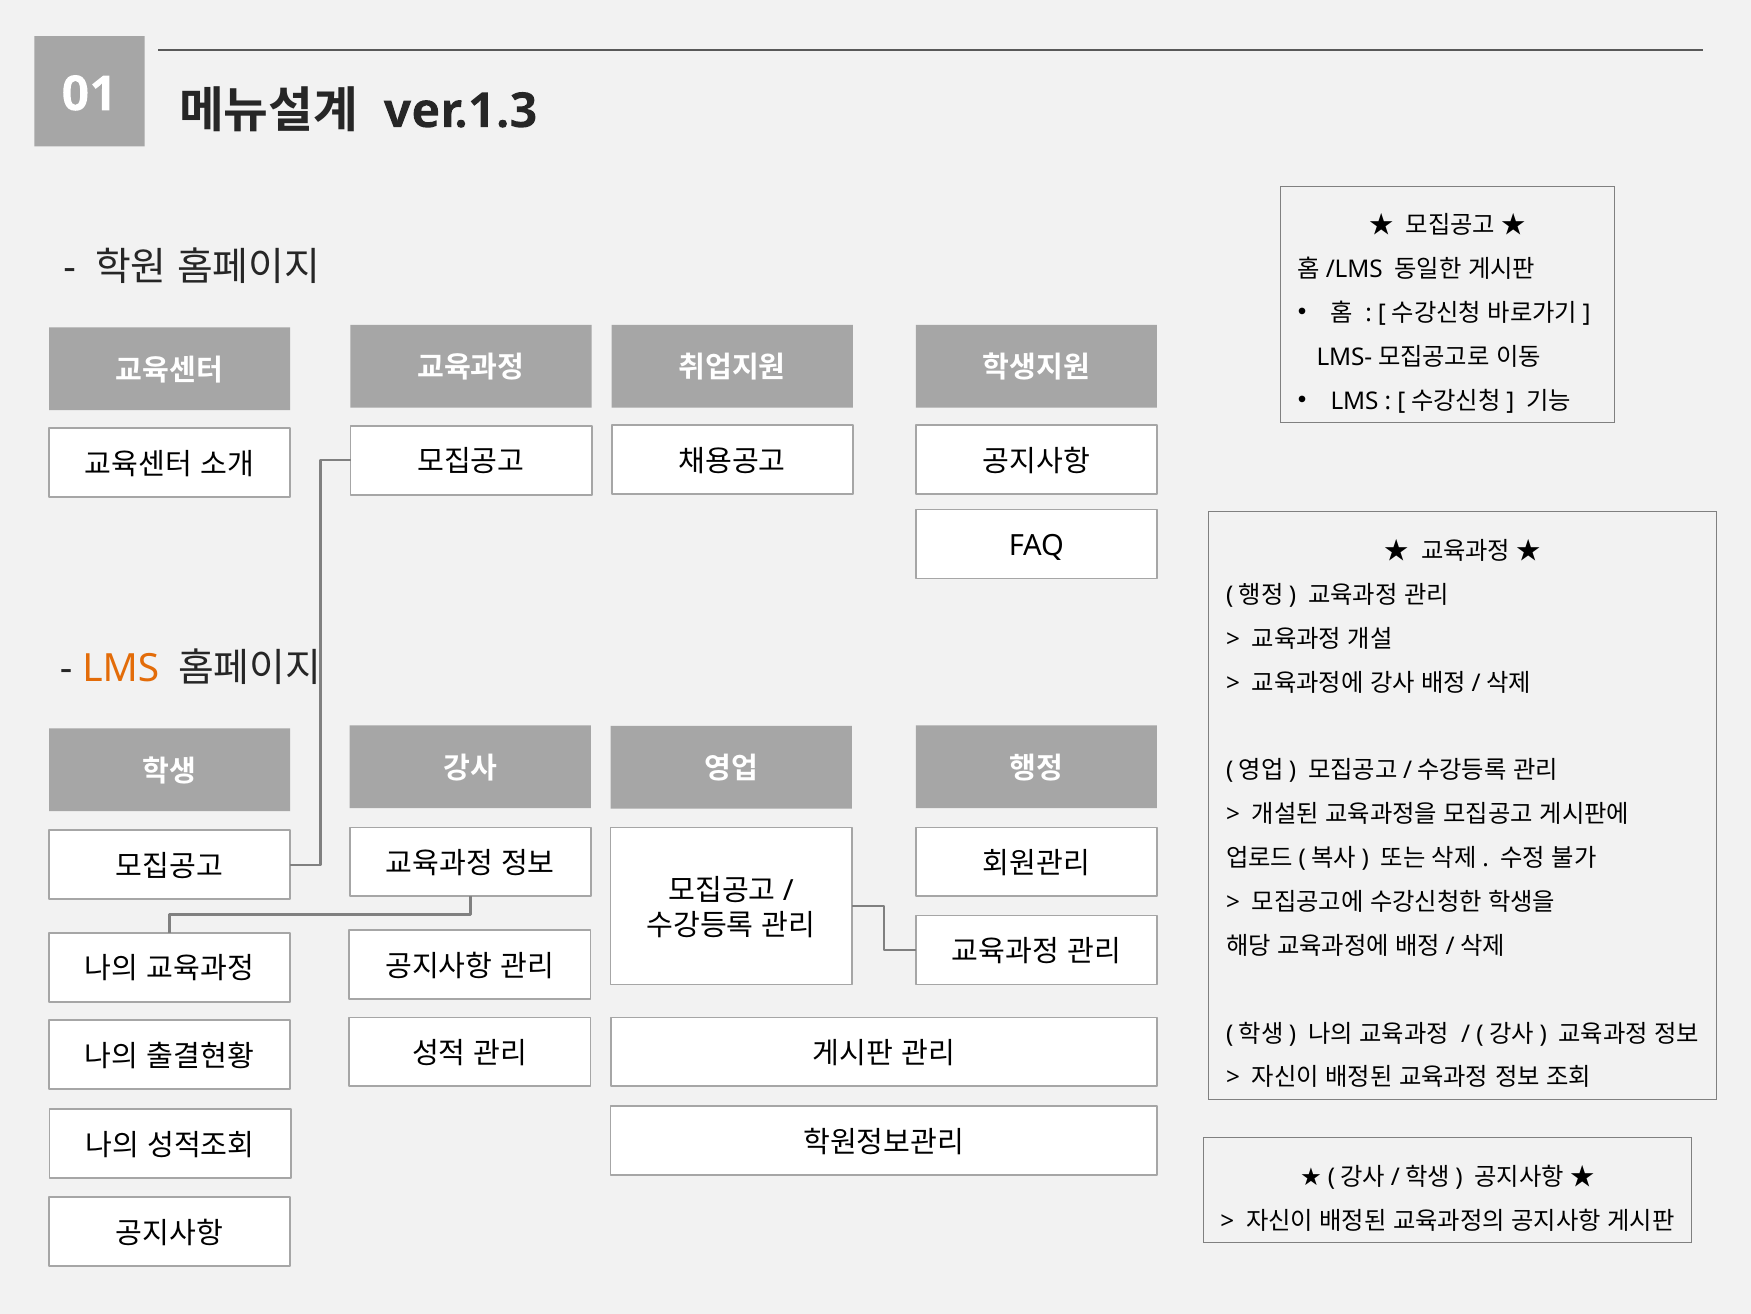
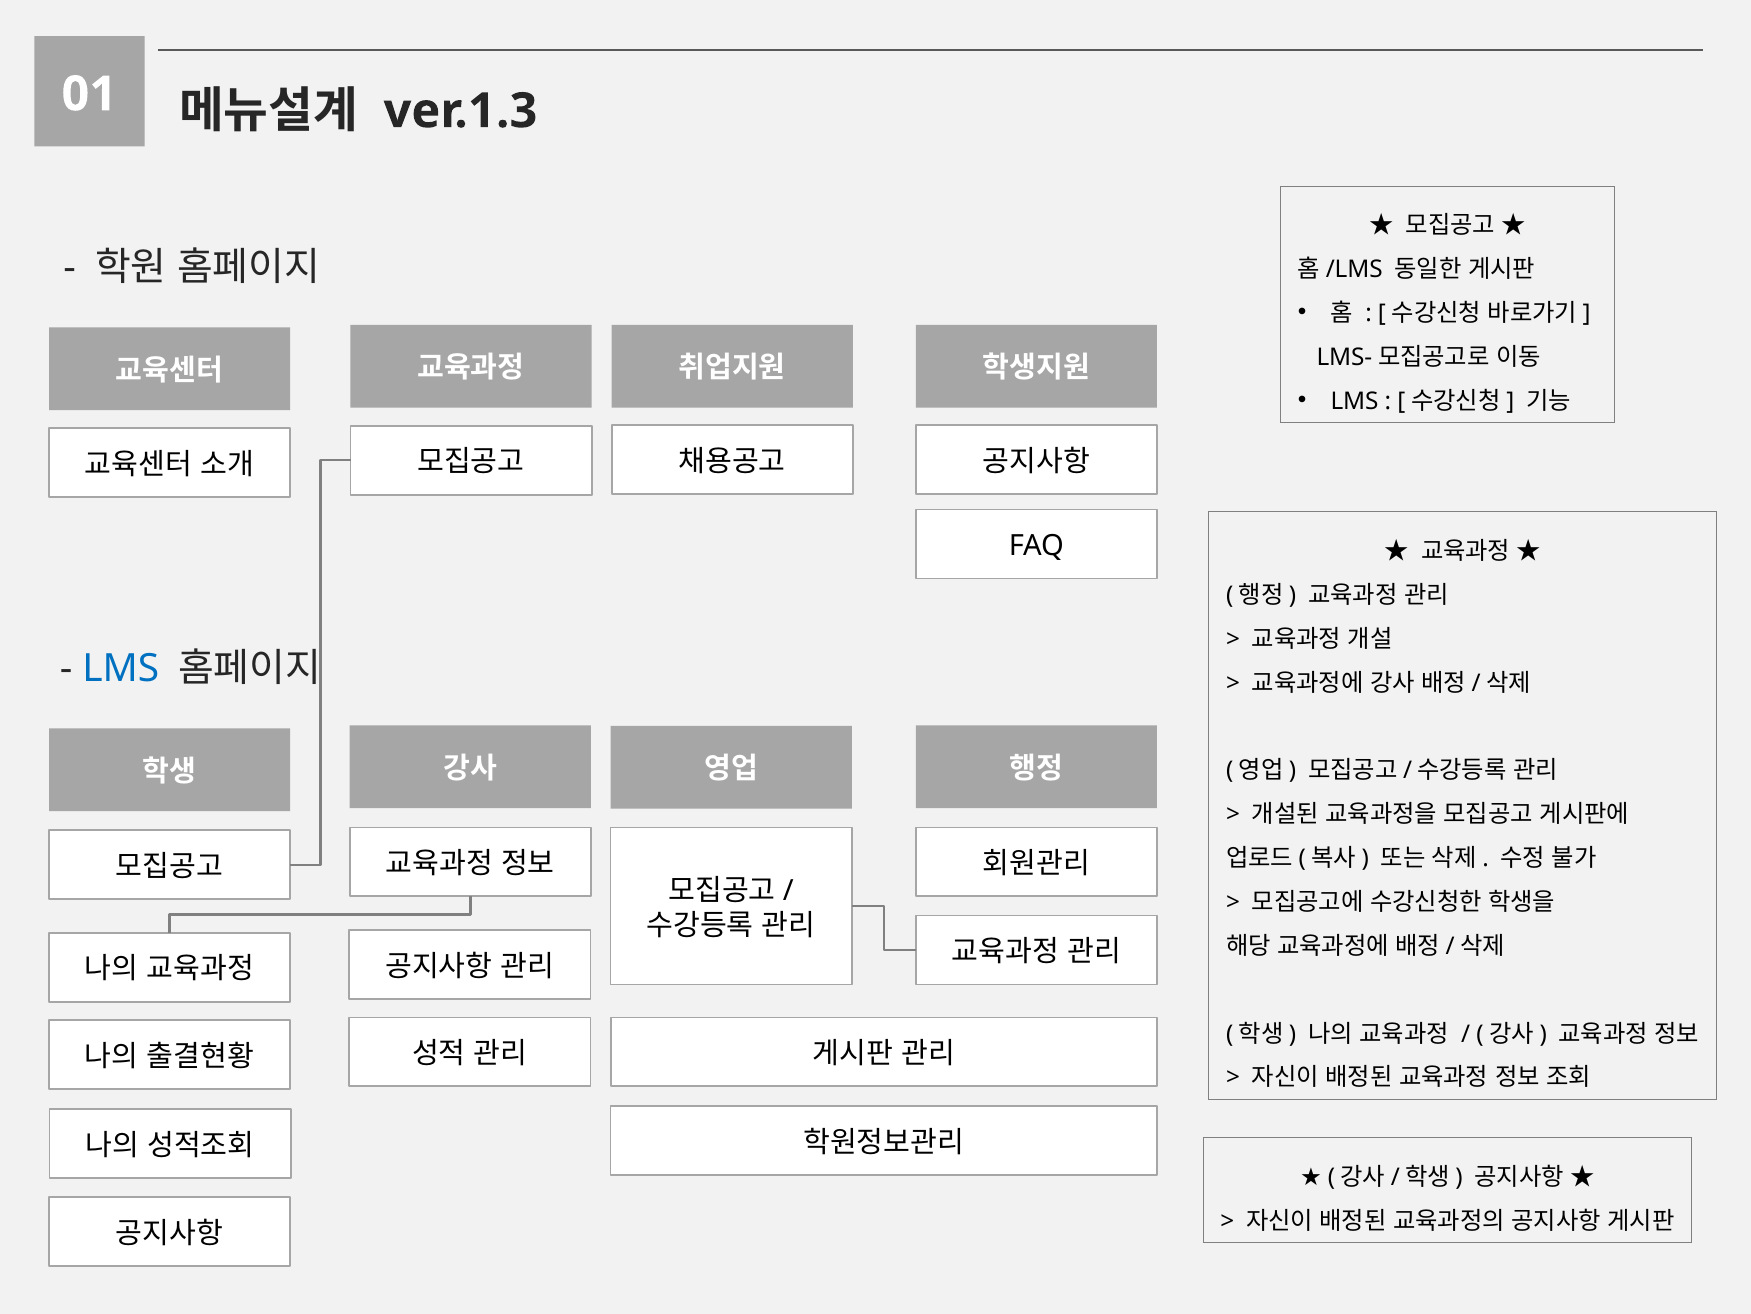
LMS colour: orange -> blue (121, 669)
